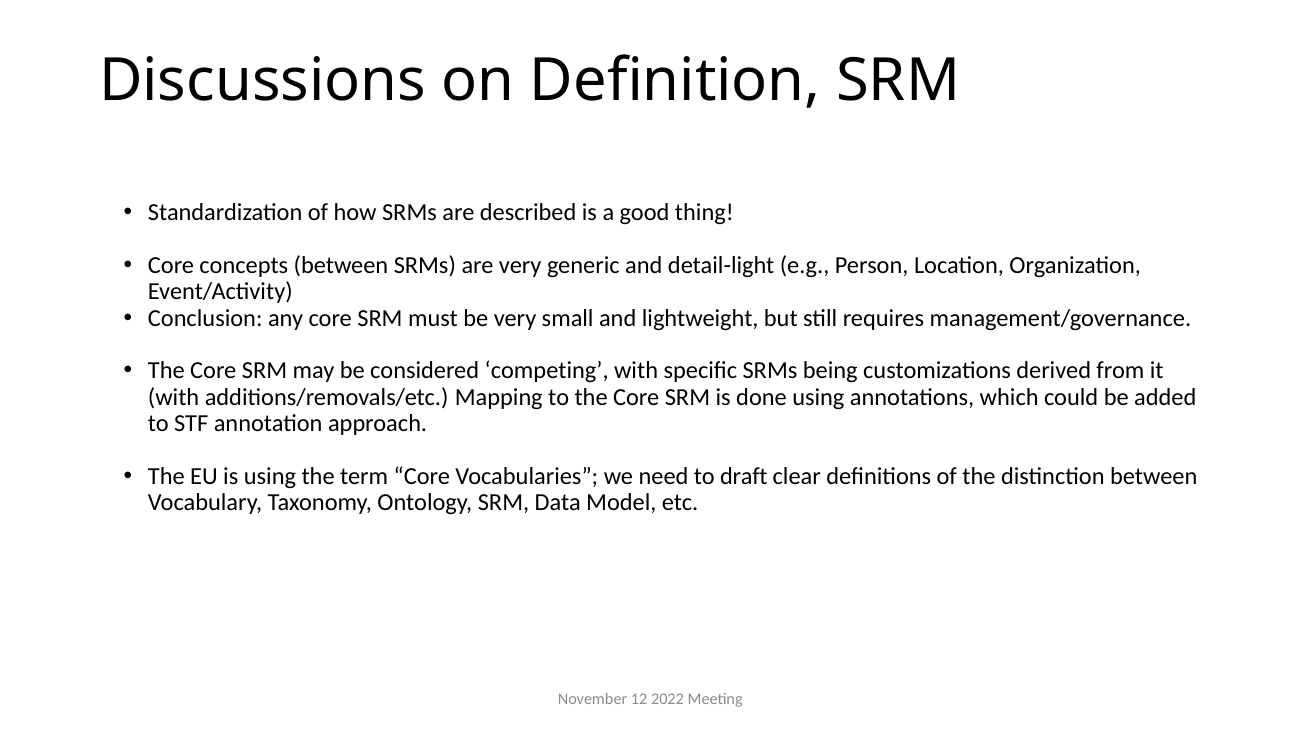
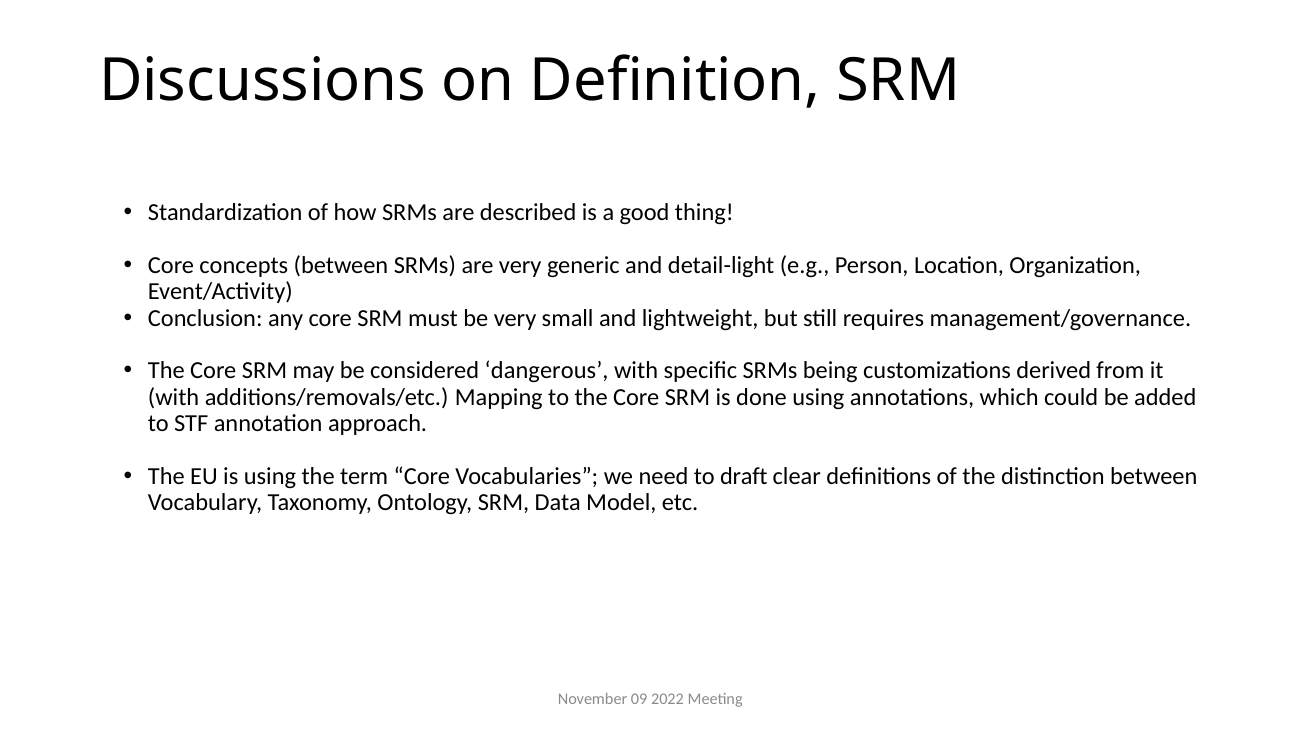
competing: competing -> dangerous (547, 371)
12: 12 -> 09 (639, 699)
